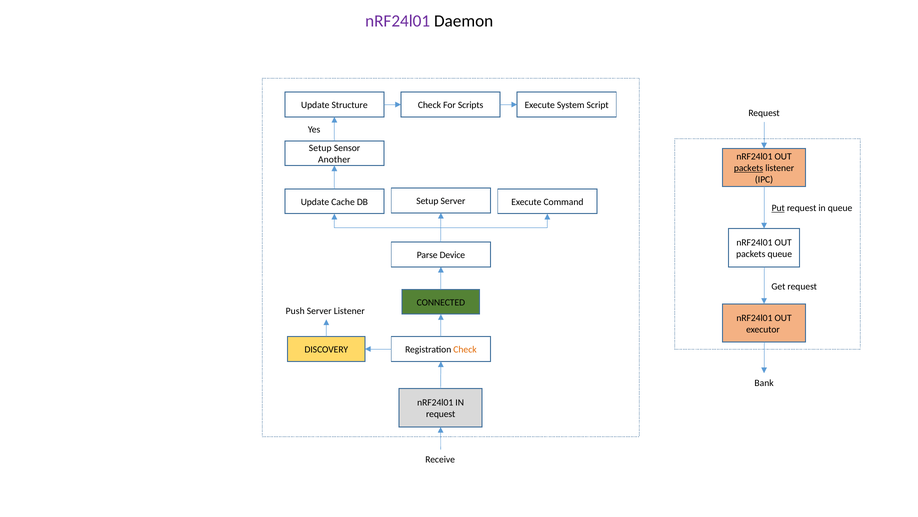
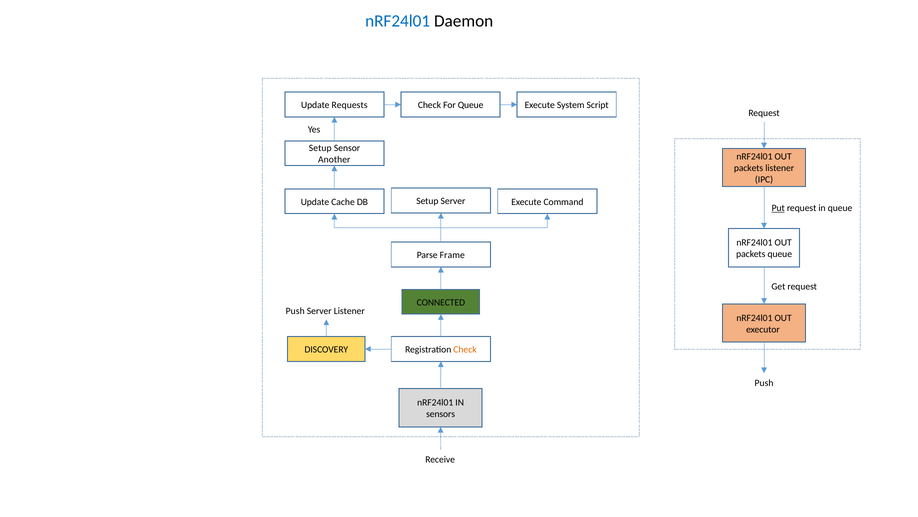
nRF24l01 colour: purple -> blue (398, 21)
Structure: Structure -> Requests (350, 105)
For Scripts: Scripts -> Queue (471, 105)
packets underline: present -> none (749, 168)
Device: Device -> Frame (452, 255)
Bank: Bank -> Push (764, 382)
request: request -> sensors (441, 414)
